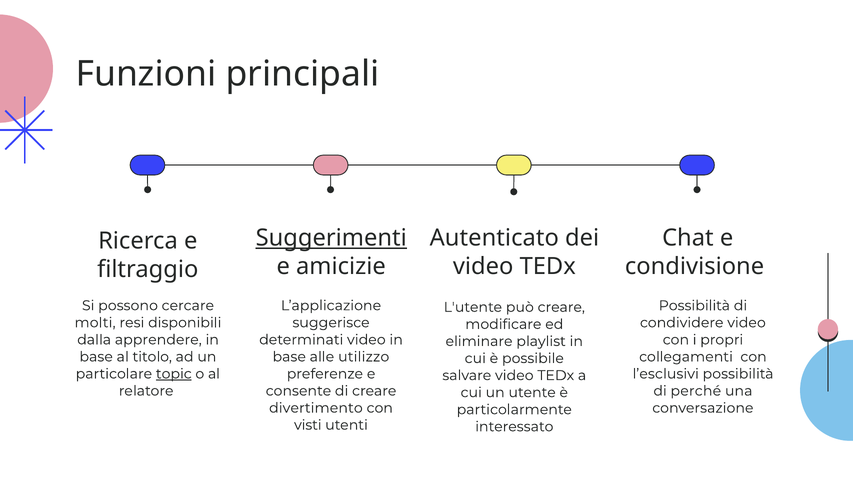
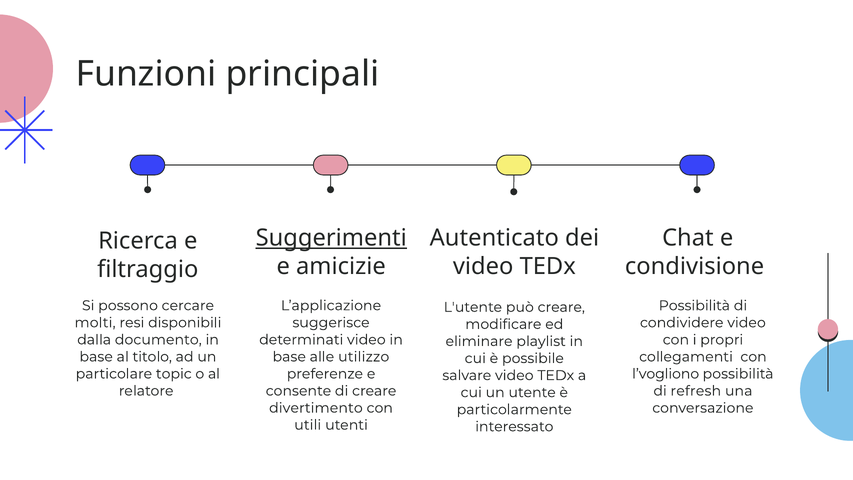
apprendere: apprendere -> documento (158, 340)
topic underline: present -> none (174, 374)
l’esclusivi: l’esclusivi -> l’vogliono (666, 374)
perché: perché -> refresh (696, 391)
visti: visti -> utili (308, 425)
